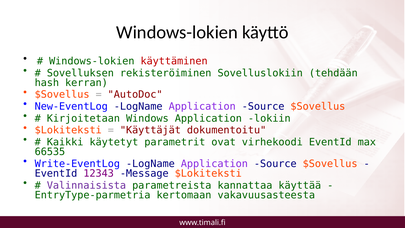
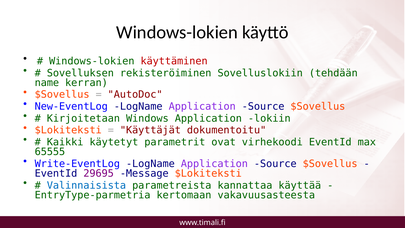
hash: hash -> name (47, 83)
66535: 66535 -> 65555 (50, 152)
12343: 12343 -> 29695 (99, 173)
Valinnaisista colour: purple -> blue (86, 185)
